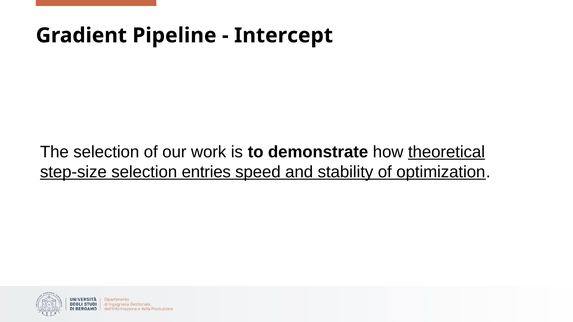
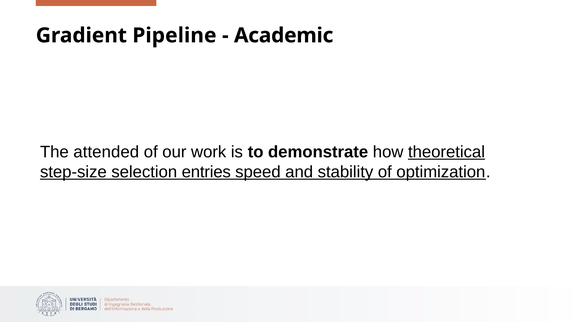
Intercept: Intercept -> Academic (284, 35)
The selection: selection -> attended (106, 152)
